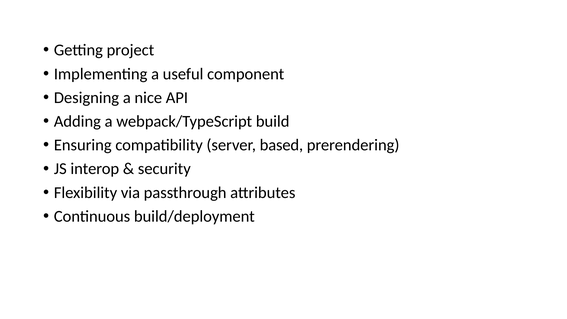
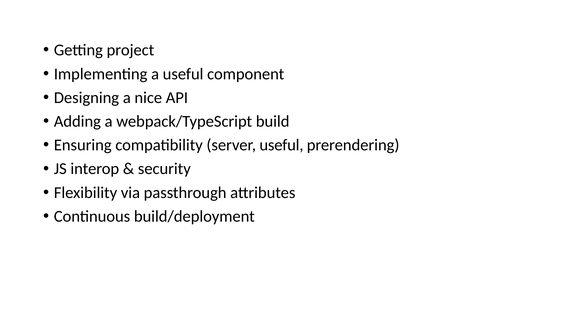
server based: based -> useful (281, 145)
